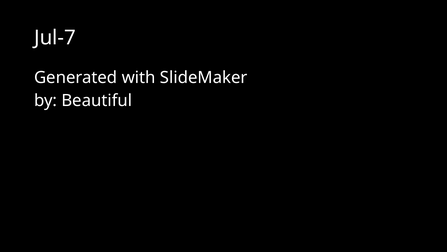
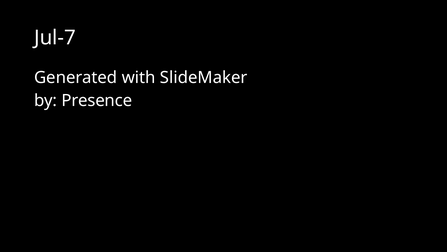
Beautiful: Beautiful -> Presence (97, 100)
